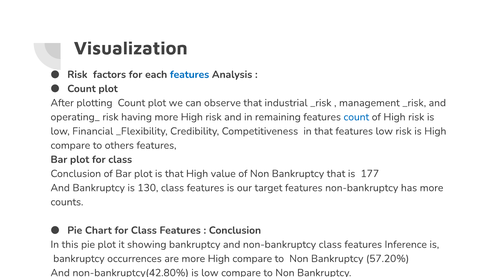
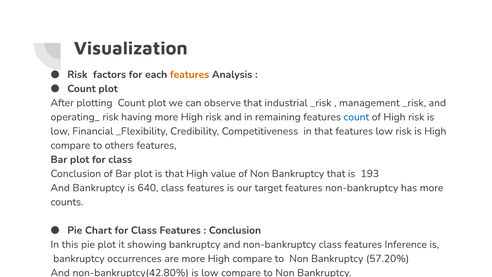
features colour: blue -> orange (190, 74)
177: 177 -> 193 (370, 173)
130: 130 -> 640 (148, 188)
